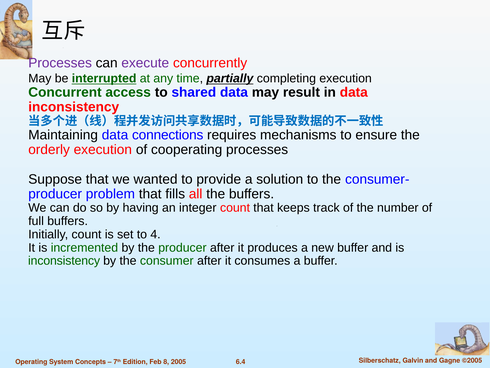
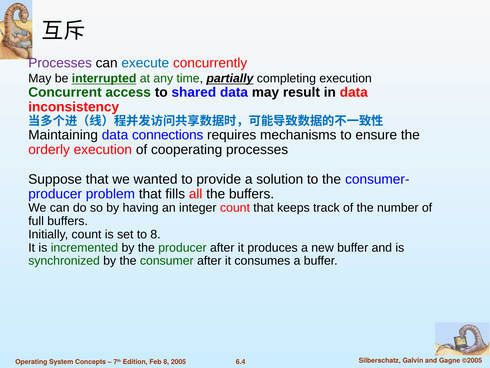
execute colour: purple -> blue (145, 63)
to 4: 4 -> 8 (155, 234)
inconsistency: inconsistency -> synchronized (64, 261)
